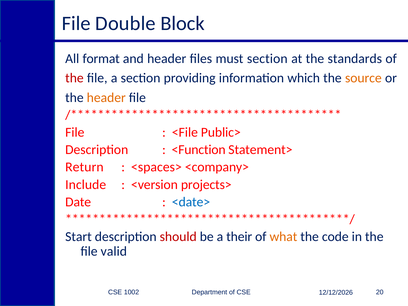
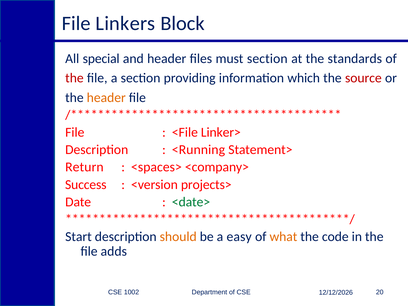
Double: Double -> Linkers (125, 24)
format: format -> special (101, 59)
source colour: orange -> red (363, 78)
Public>: Public> -> Linker> (221, 132)
<Function: <Function -> <Running (198, 150)
Include: Include -> Success (86, 185)
<date> colour: blue -> green (191, 202)
should colour: red -> orange (178, 237)
their: their -> easy (239, 237)
valid: valid -> adds (114, 251)
